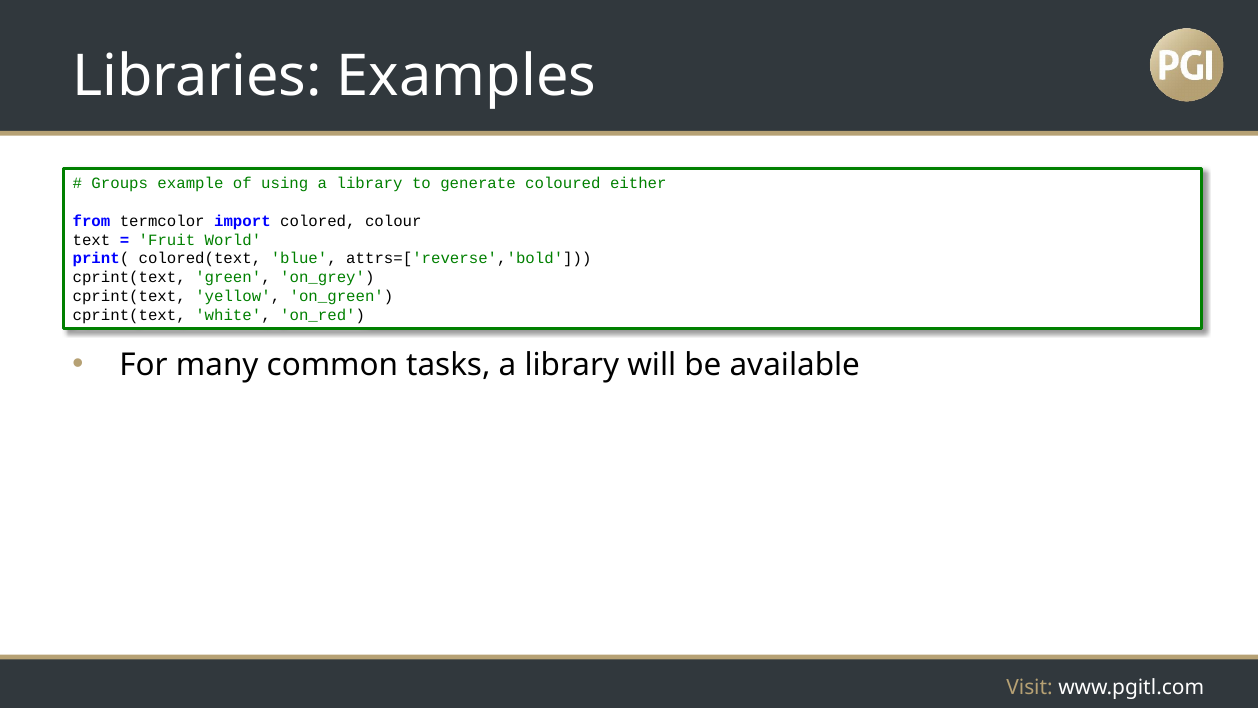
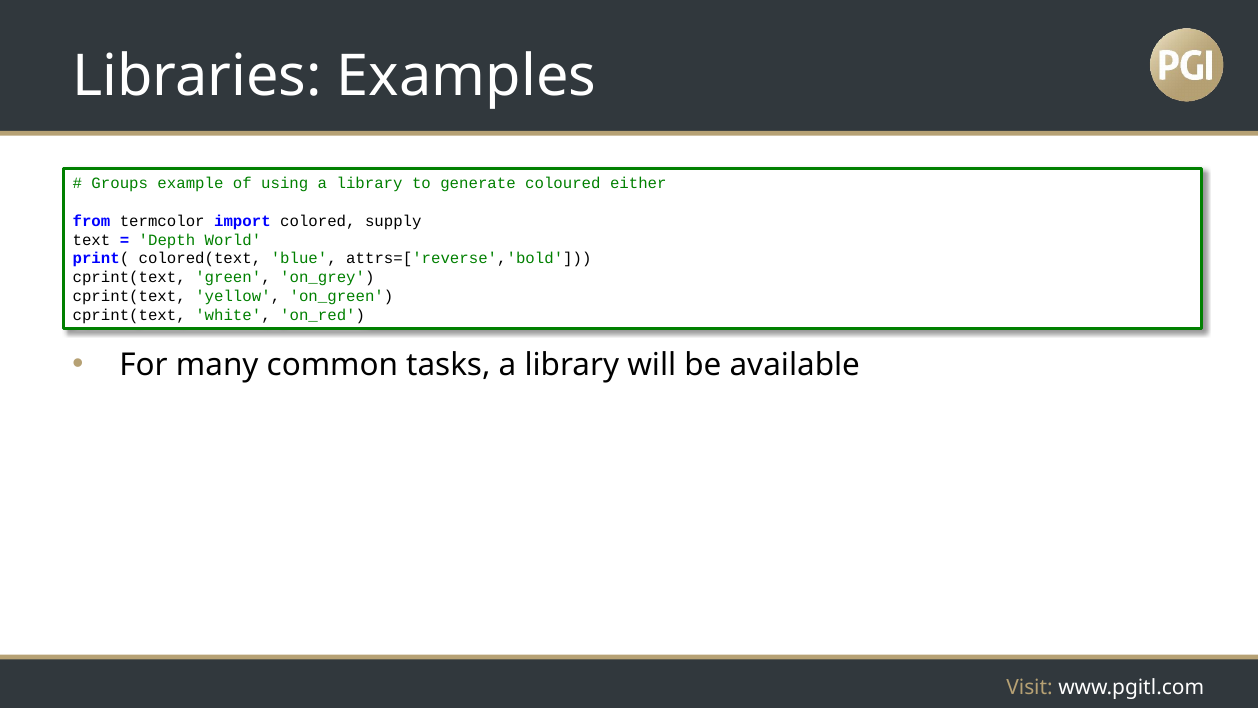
colour: colour -> supply (393, 221)
Fruit: Fruit -> Depth (167, 240)
